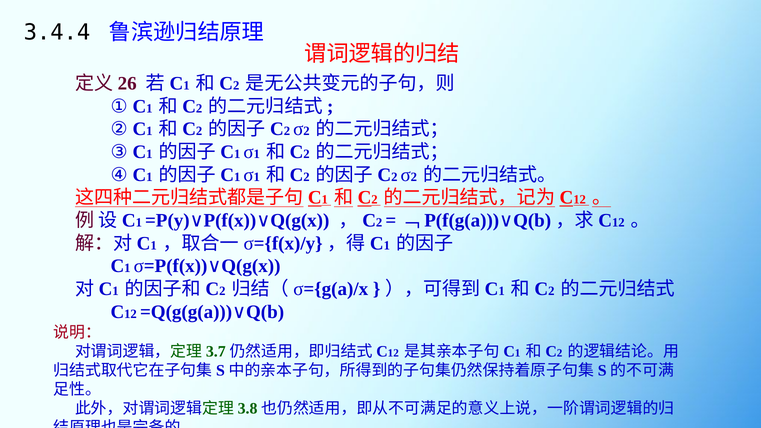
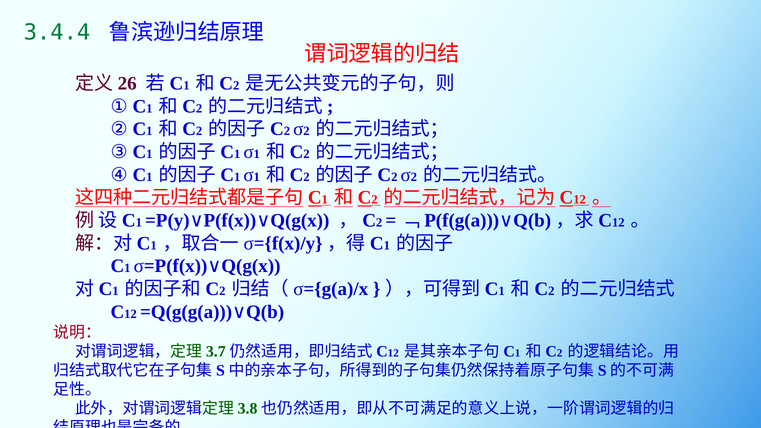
3.4.4 colour: black -> green (57, 32)
